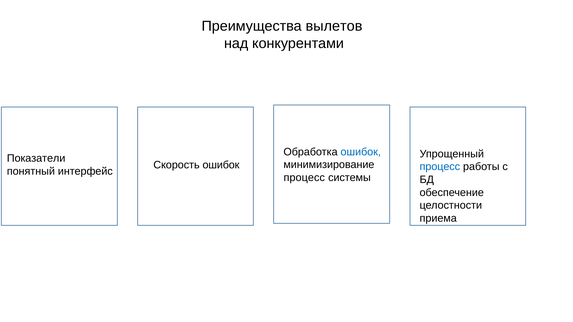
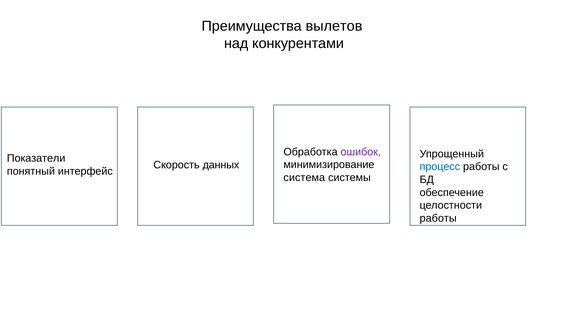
ошибок colour: blue -> purple (361, 152)
Скорость ошибок: ошибок -> данных (221, 165)
процесс: процесс -> система (304, 178)
приема: приема -> работы (438, 218)
